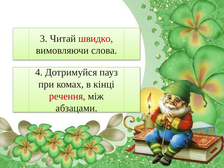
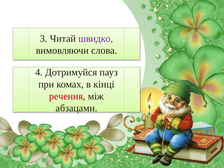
швидко colour: red -> purple (96, 39)
